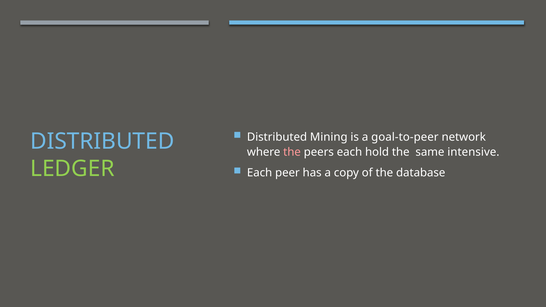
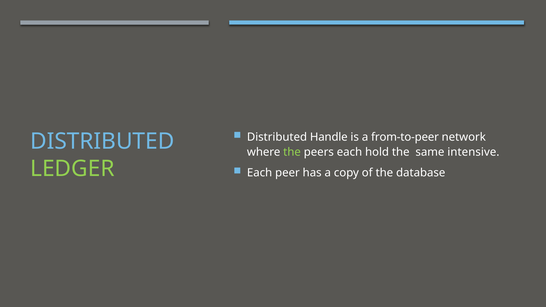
Mining: Mining -> Handle (329, 137)
goal-to-peer: goal-to-peer -> from-to-peer (405, 137)
the colour: pink -> light green (292, 152)
